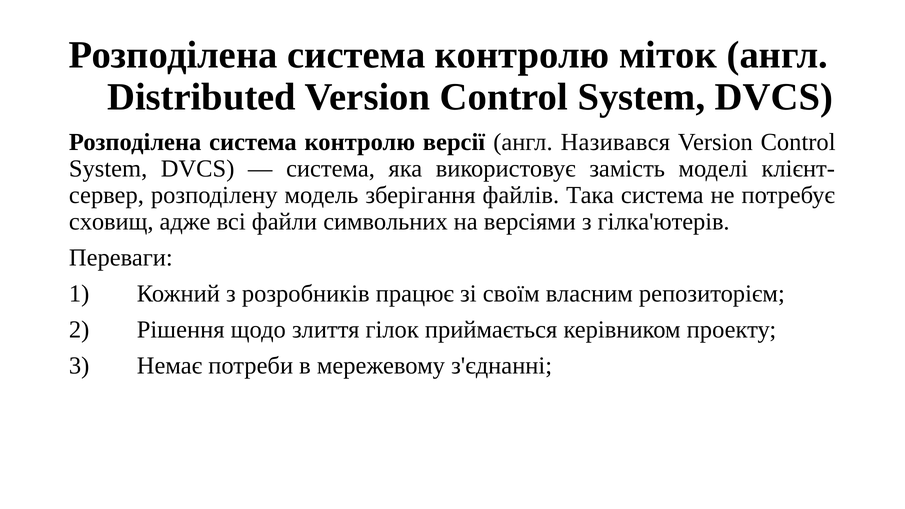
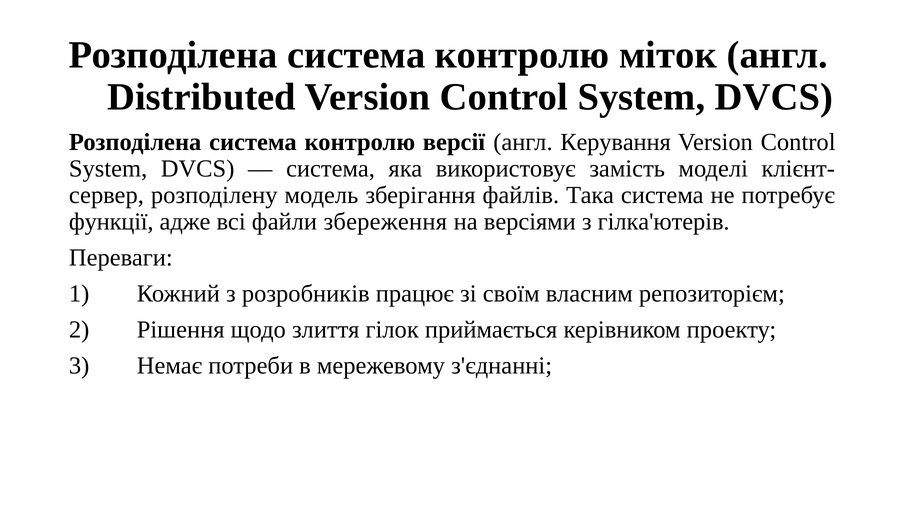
Називався: Називався -> Керування (616, 142)
сховищ: сховищ -> функції (111, 222)
символьних: символьних -> збереження (385, 222)
